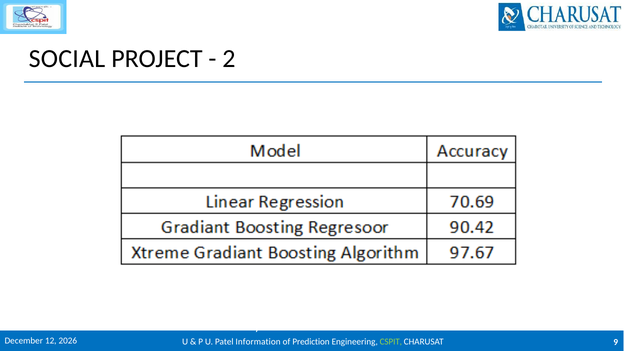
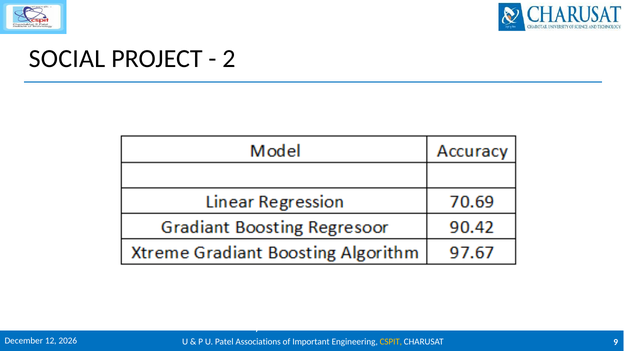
Information: Information -> Associations (258, 342)
Prediction: Prediction -> Important (311, 342)
CSPIT colour: light green -> yellow (391, 342)
